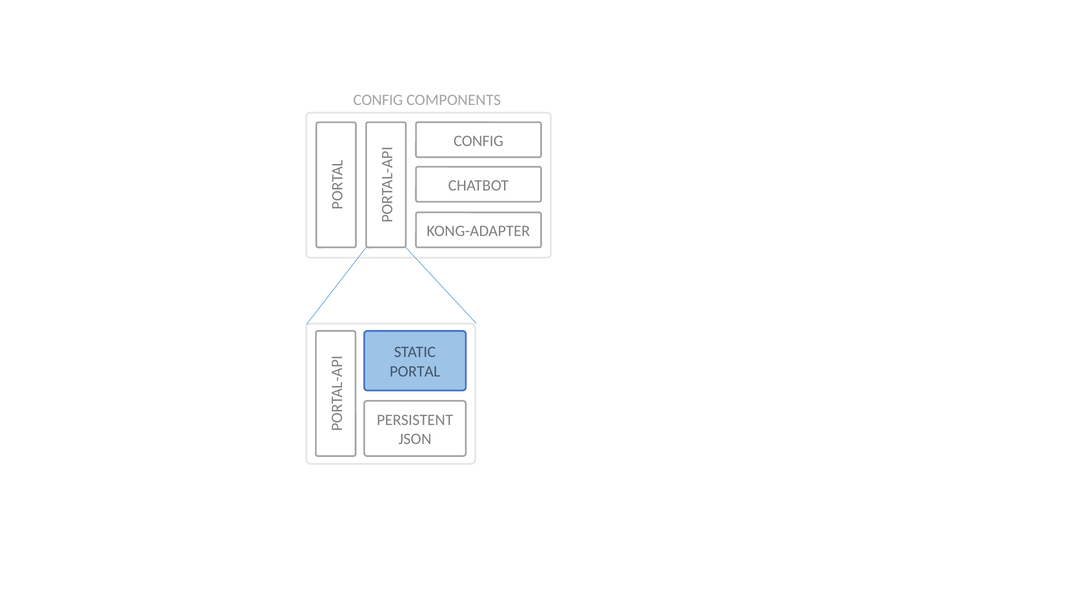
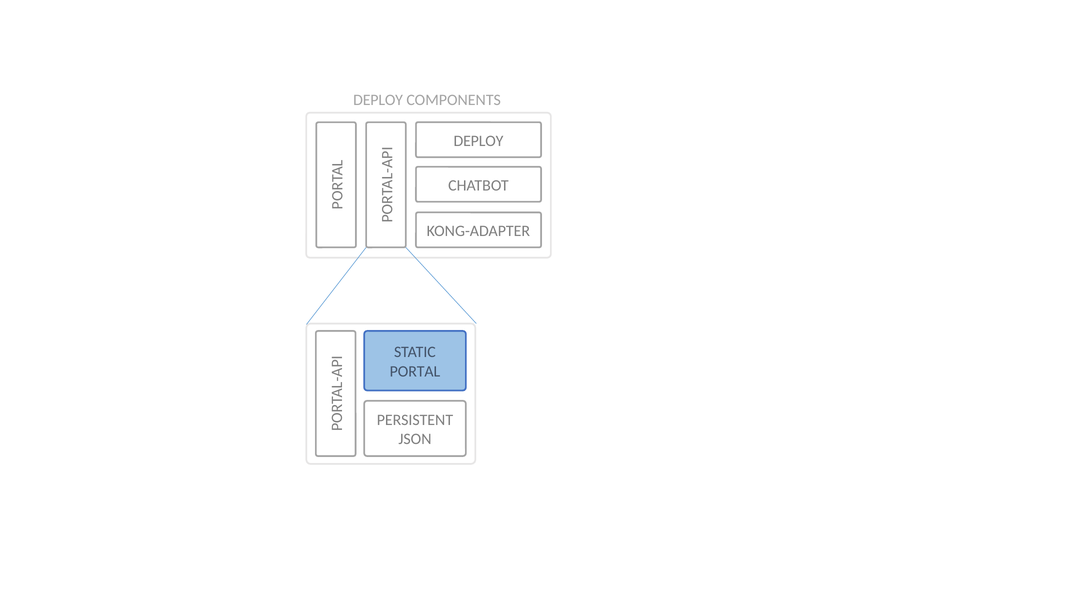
CONFIG: CONFIG -> DEPLOY (378, 100)
CONFIG: CONFIG -> DEPLOY (478, 141)
